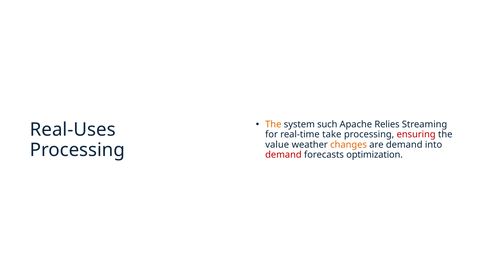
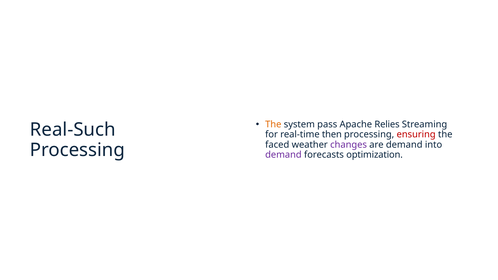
such: such -> pass (327, 124)
Real-Uses: Real-Uses -> Real-Such (73, 130)
take: take -> then (332, 135)
value: value -> faced (277, 145)
changes colour: orange -> purple (349, 145)
demand colour: red -> purple (283, 155)
